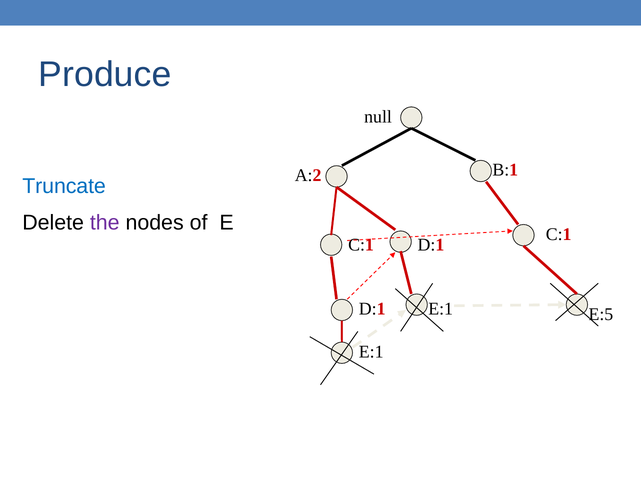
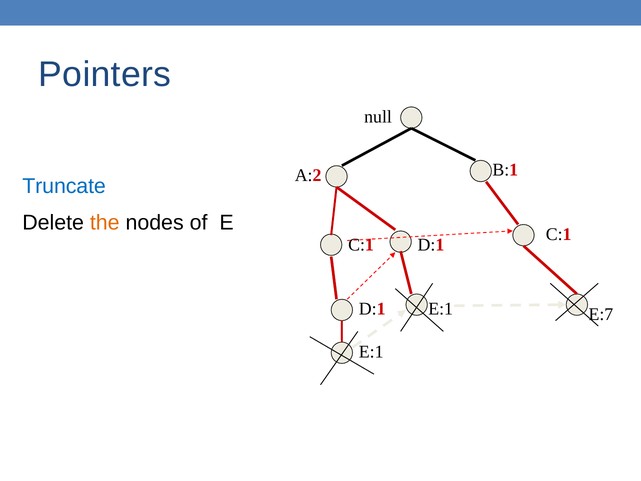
Produce: Produce -> Pointers (105, 75)
the colour: purple -> orange (105, 223)
E:5: E:5 -> E:7 (601, 314)
